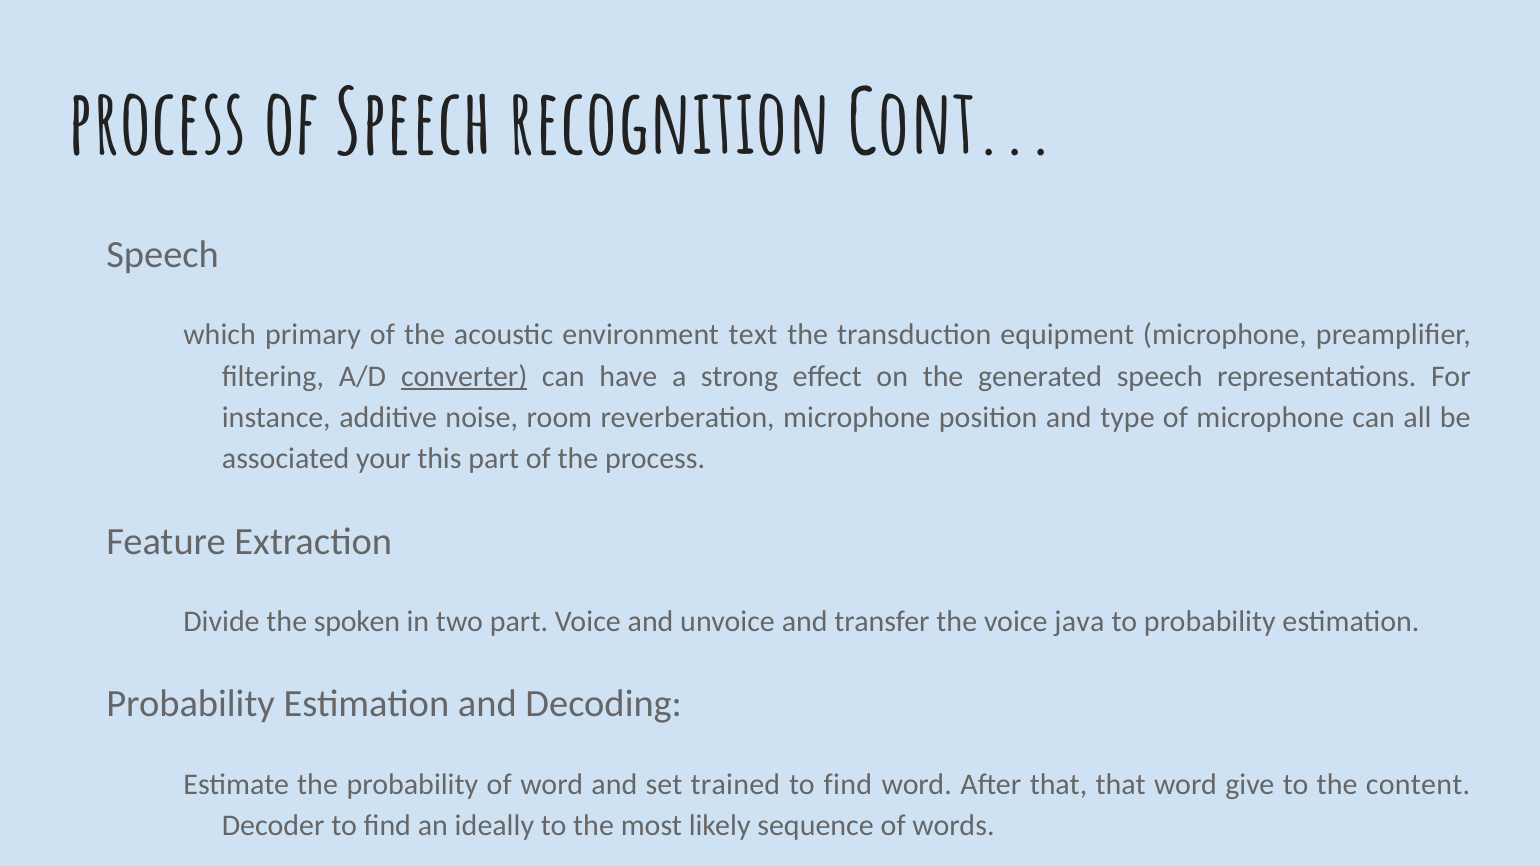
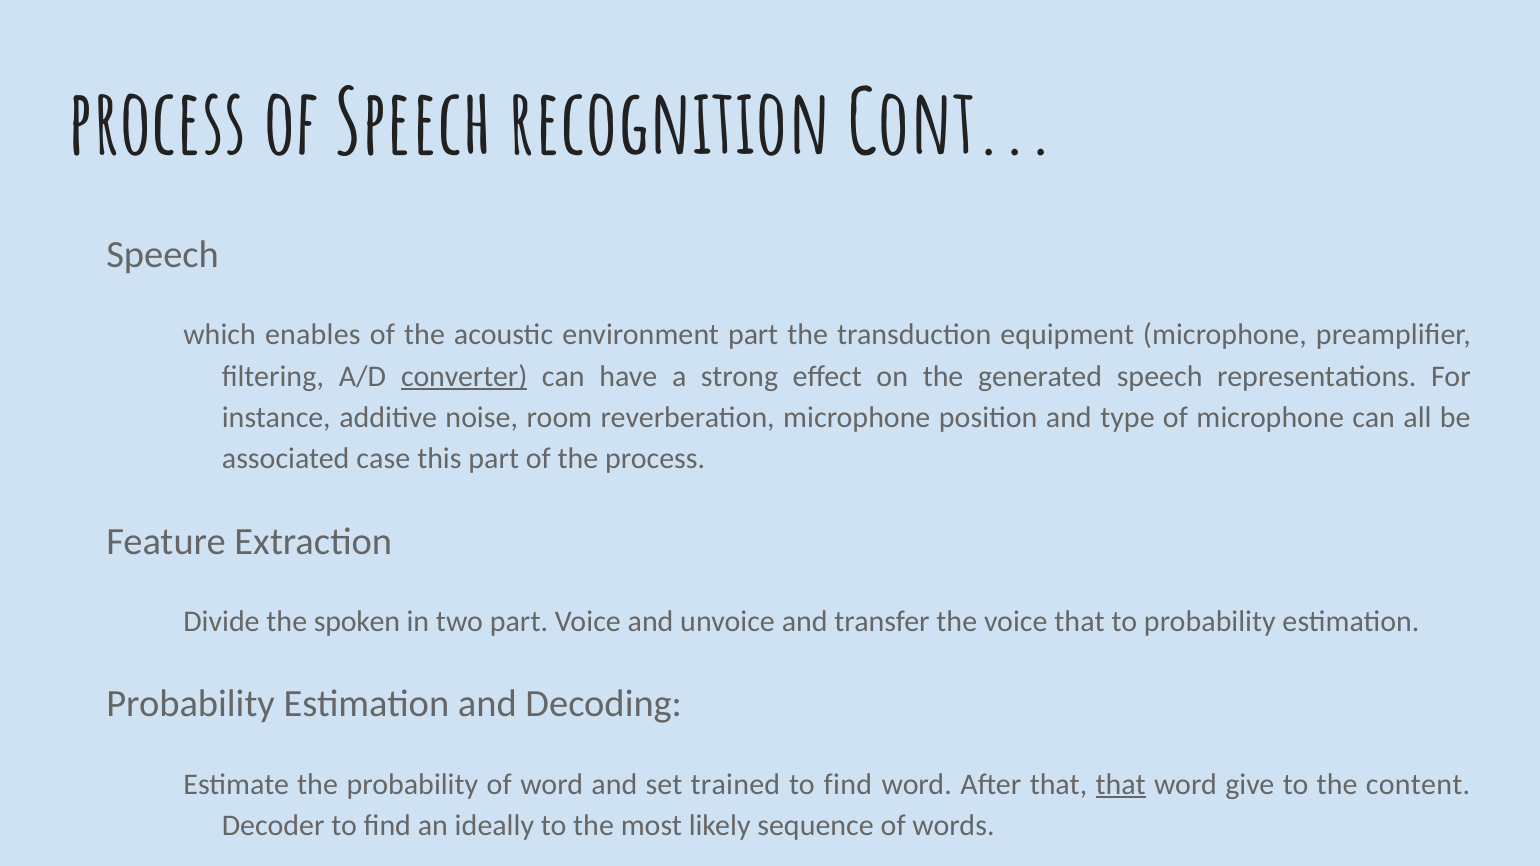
primary: primary -> enables (313, 335)
environment text: text -> part (753, 335)
your: your -> case (383, 459)
voice java: java -> that (1080, 622)
that underline: none -> present (1121, 784)
